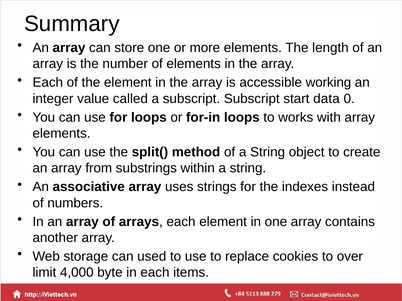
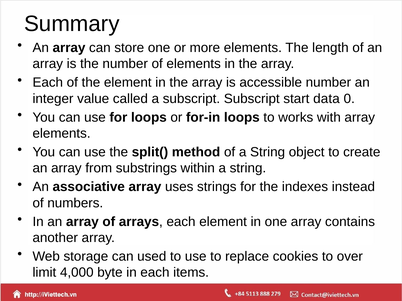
accessible working: working -> number (328, 83)
